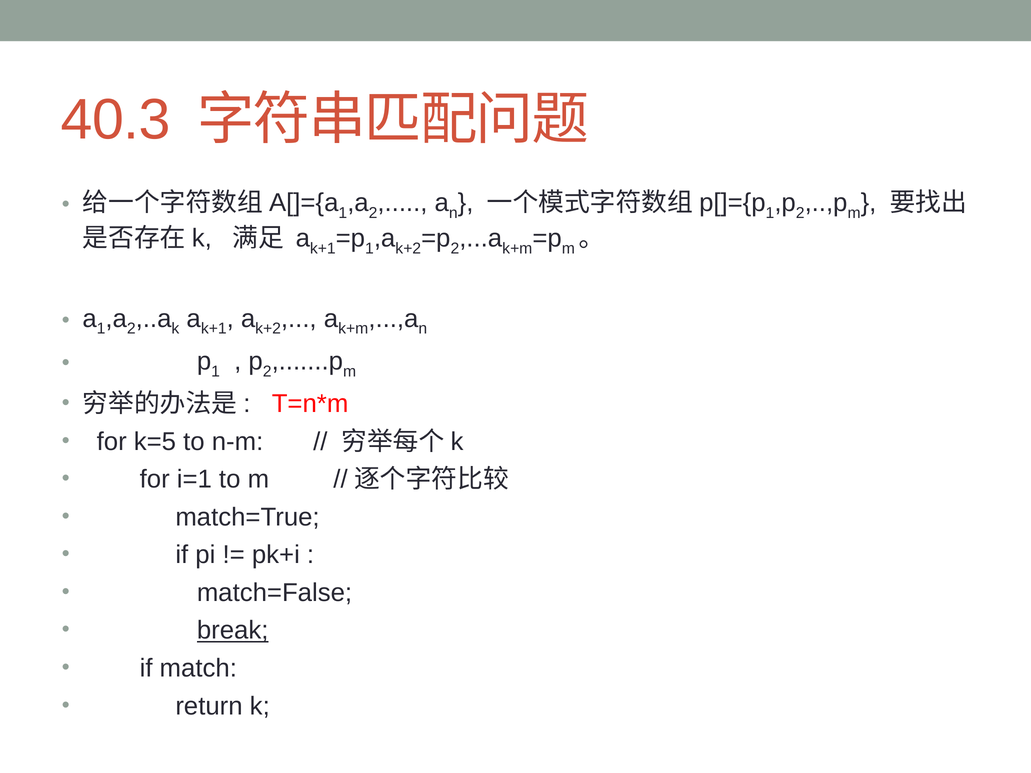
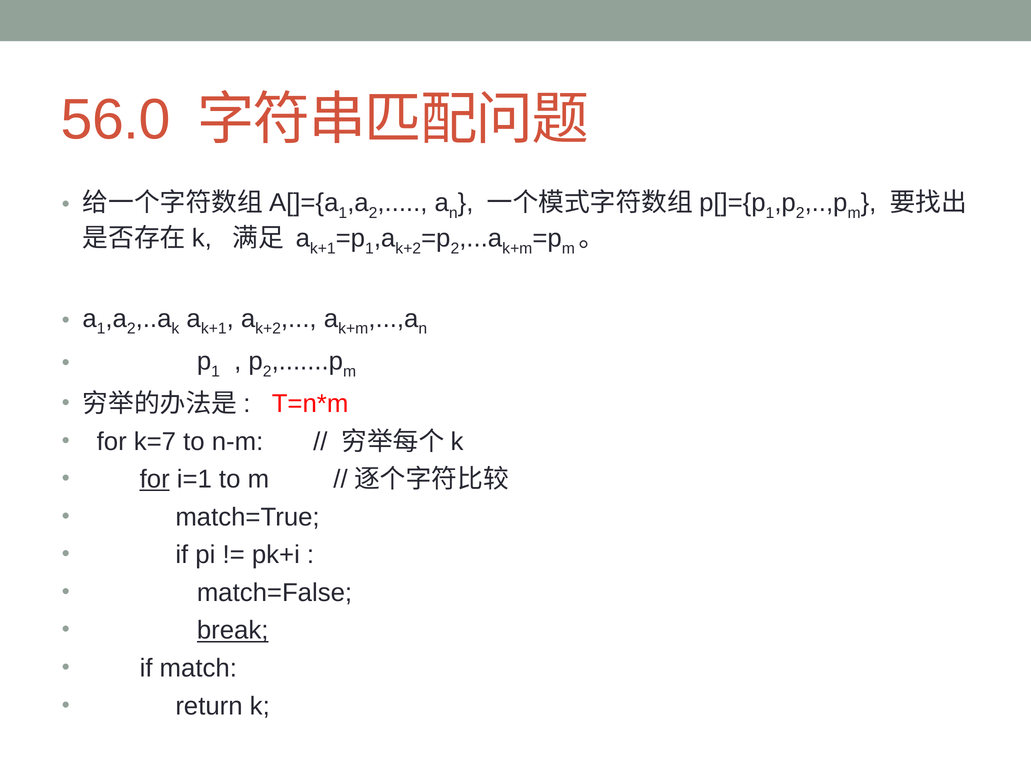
40.3: 40.3 -> 56.0 (116, 120)
k=5: k=5 -> k=7 (155, 442)
for underline: none -> present (155, 480)
